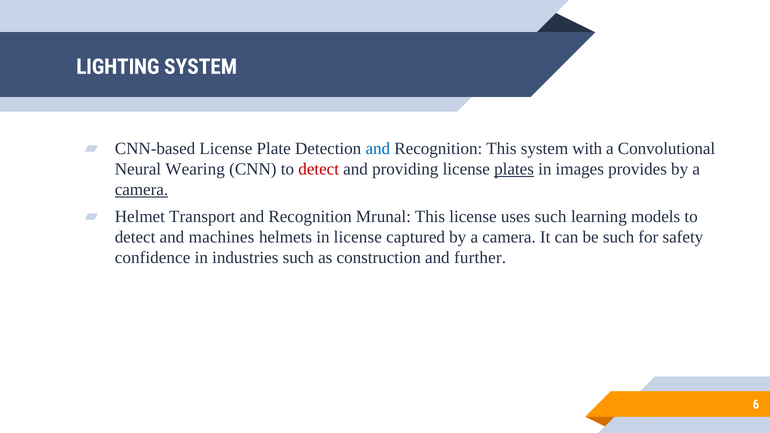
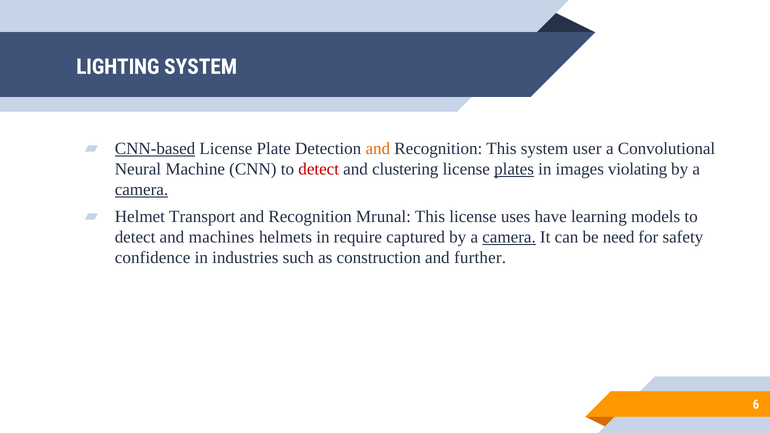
CNN-based underline: none -> present (155, 149)
and colour: blue -> orange (378, 149)
with: with -> user (587, 149)
Wearing: Wearing -> Machine (195, 169)
providing: providing -> clustering (405, 169)
provides: provides -> violating (638, 169)
uses such: such -> have (551, 217)
in license: license -> require (358, 237)
camera underline: none -> present (509, 237)
be such: such -> need (619, 237)
